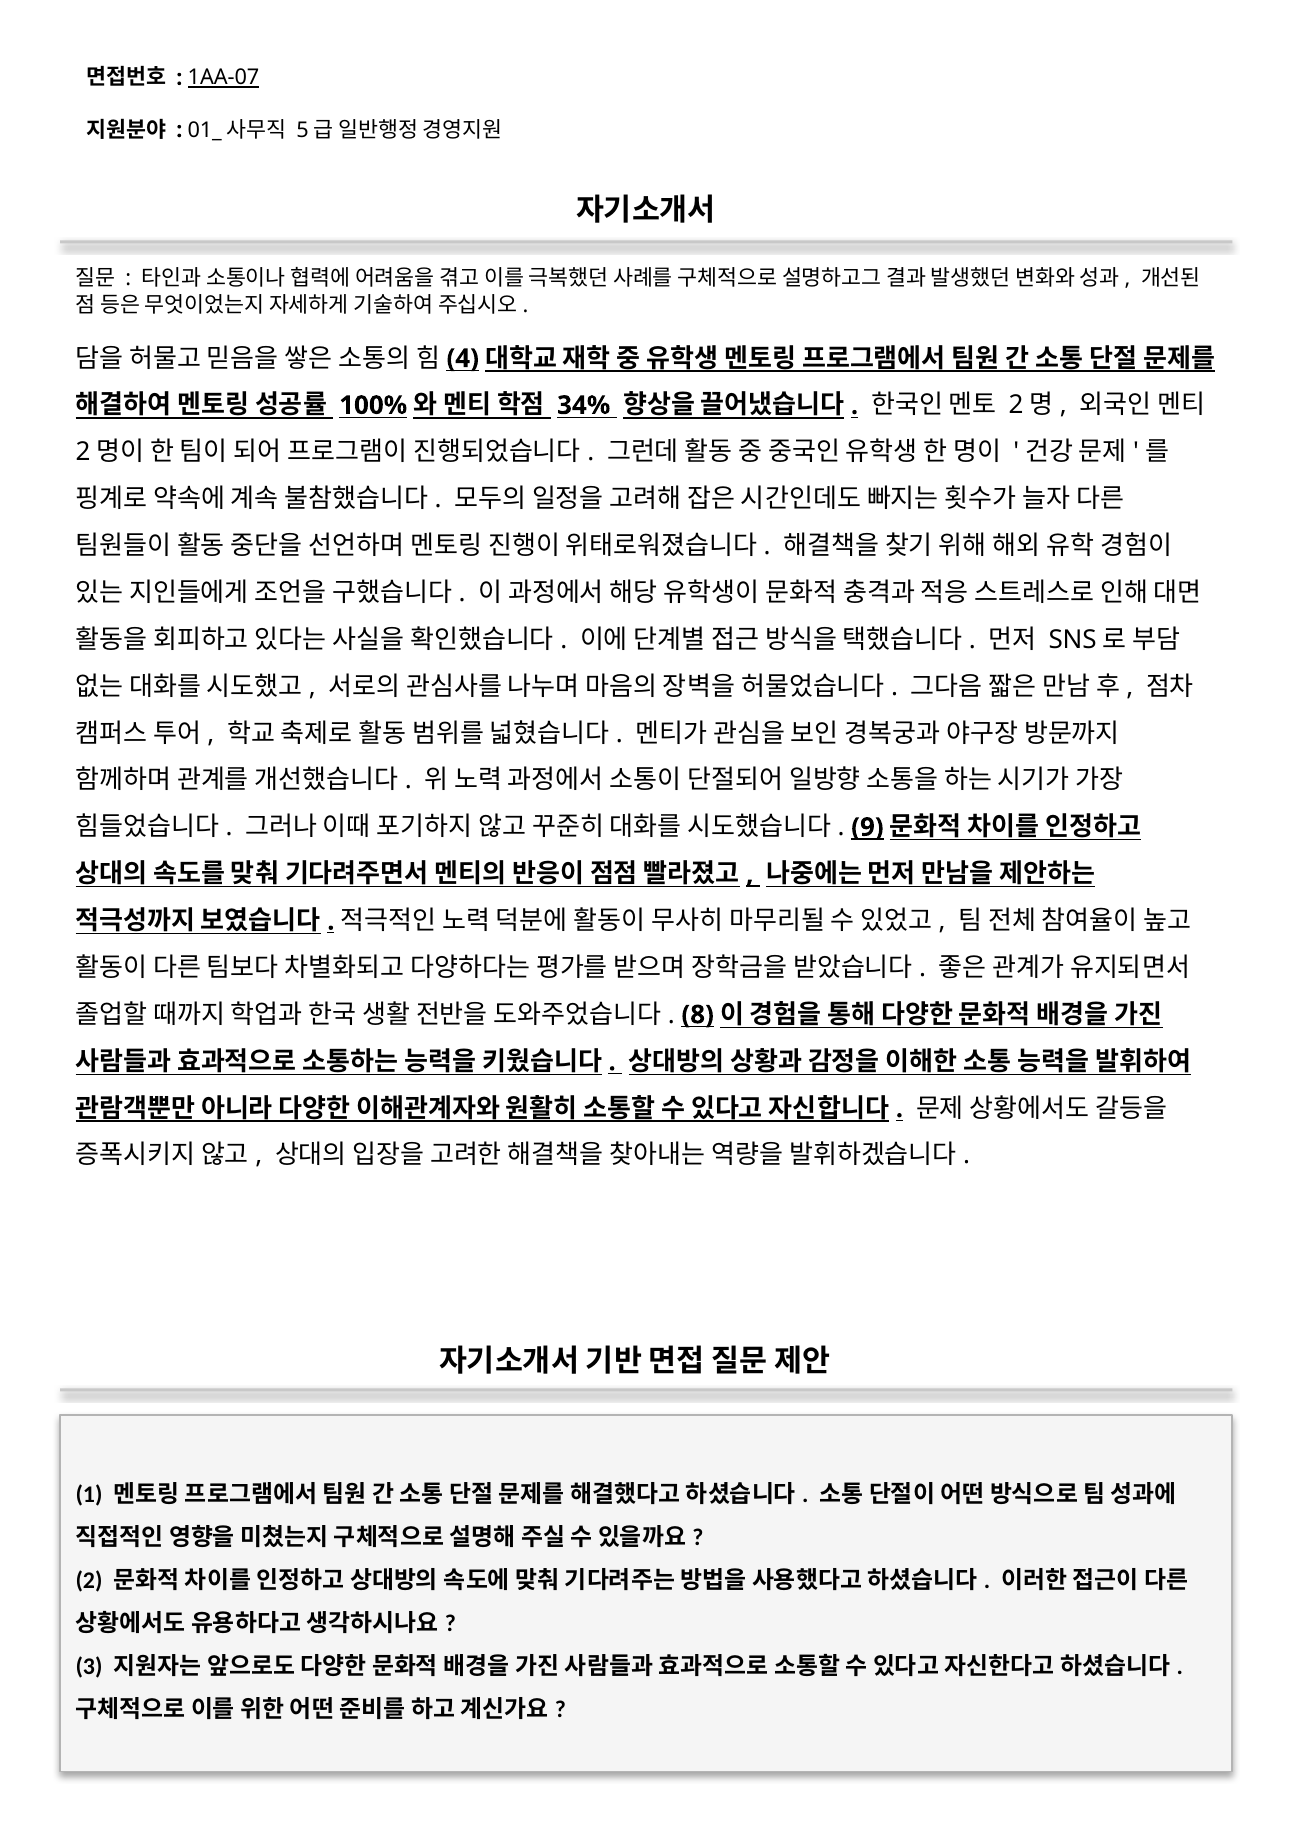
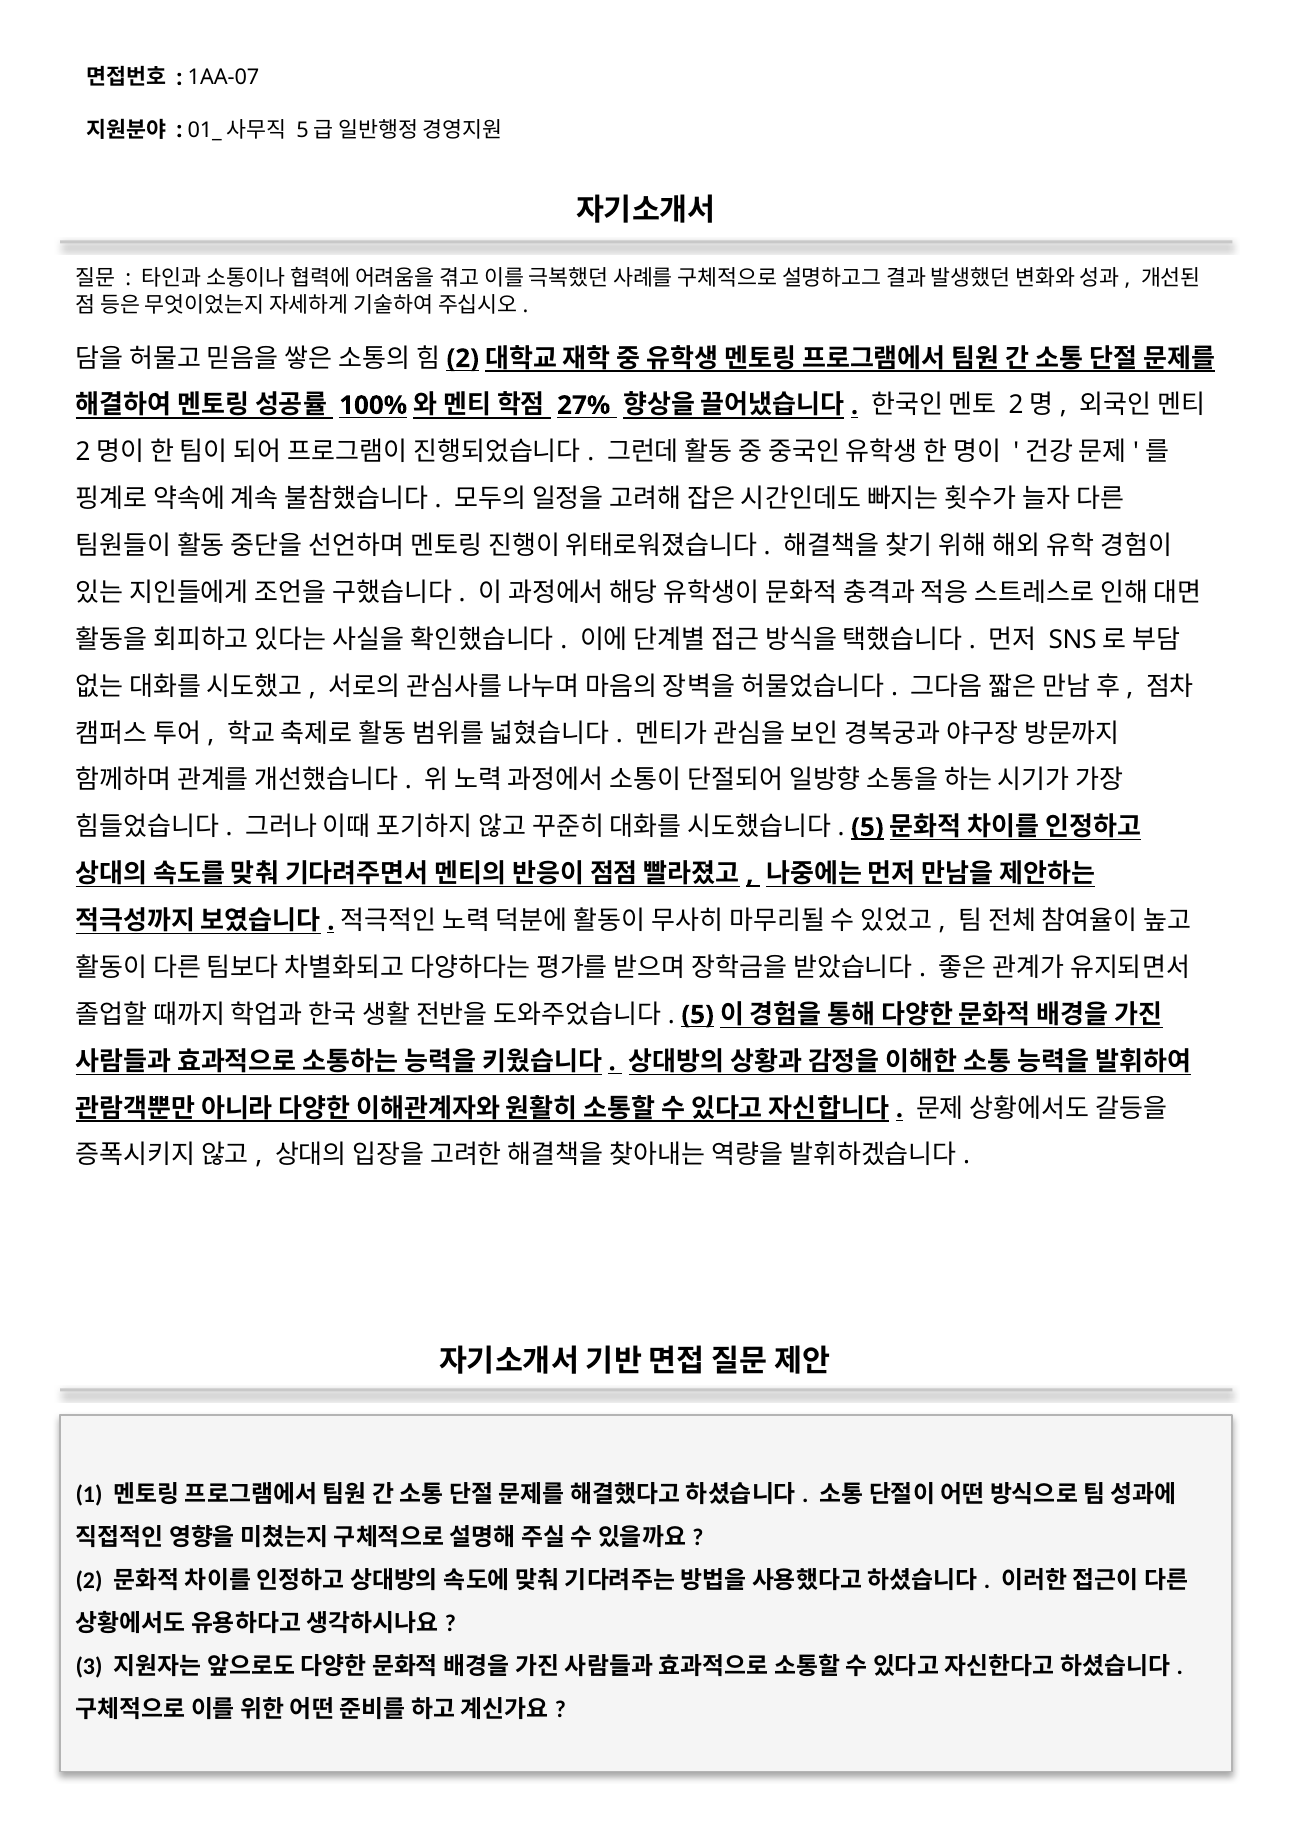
1AA-07 underline: present -> none (223, 78)
4: 4 -> 2 (463, 359)
34%: 34% -> 27% (584, 405)
9: 9 -> 5 (867, 827)
8: 8 -> 5 (698, 1015)
